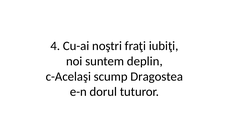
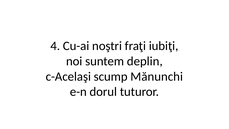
Dragostea: Dragostea -> Mănunchi (157, 76)
